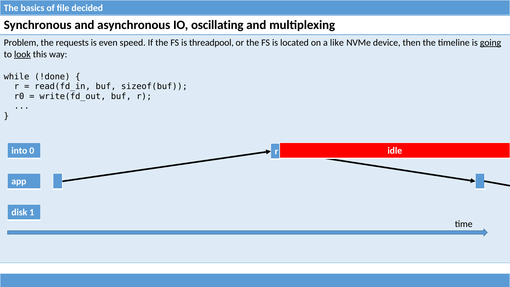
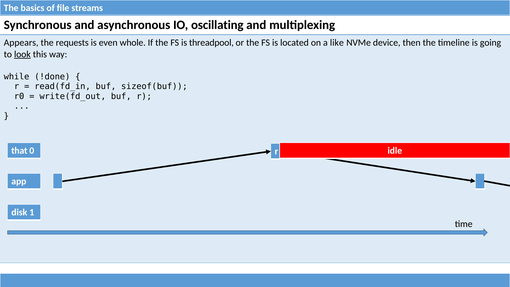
decided: decided -> streams (87, 8)
Problem: Problem -> Appears (21, 43)
speed: speed -> whole (133, 43)
going underline: present -> none (491, 43)
into: into -> that (19, 151)
